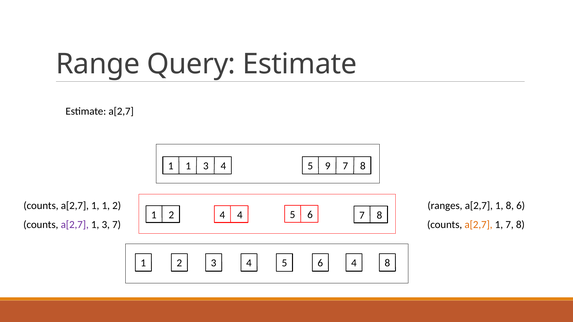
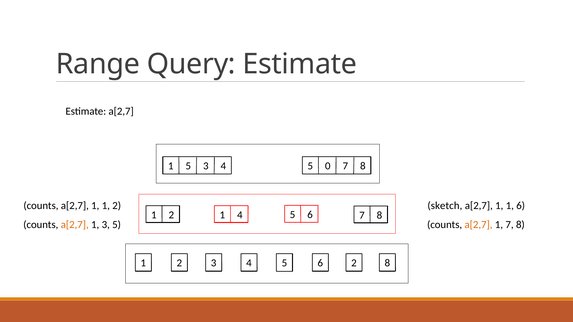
1: 1 -> 5 (188, 166)
9: 9 -> 0 (328, 166)
ranges: ranges -> sketch (445, 206)
8: 8 -> 1 (510, 206)
2 4: 4 -> 1 (222, 215)
a[2,7 colour: purple -> orange (75, 225)
3 7: 7 -> 5 (117, 225)
6 4: 4 -> 2 (354, 263)
